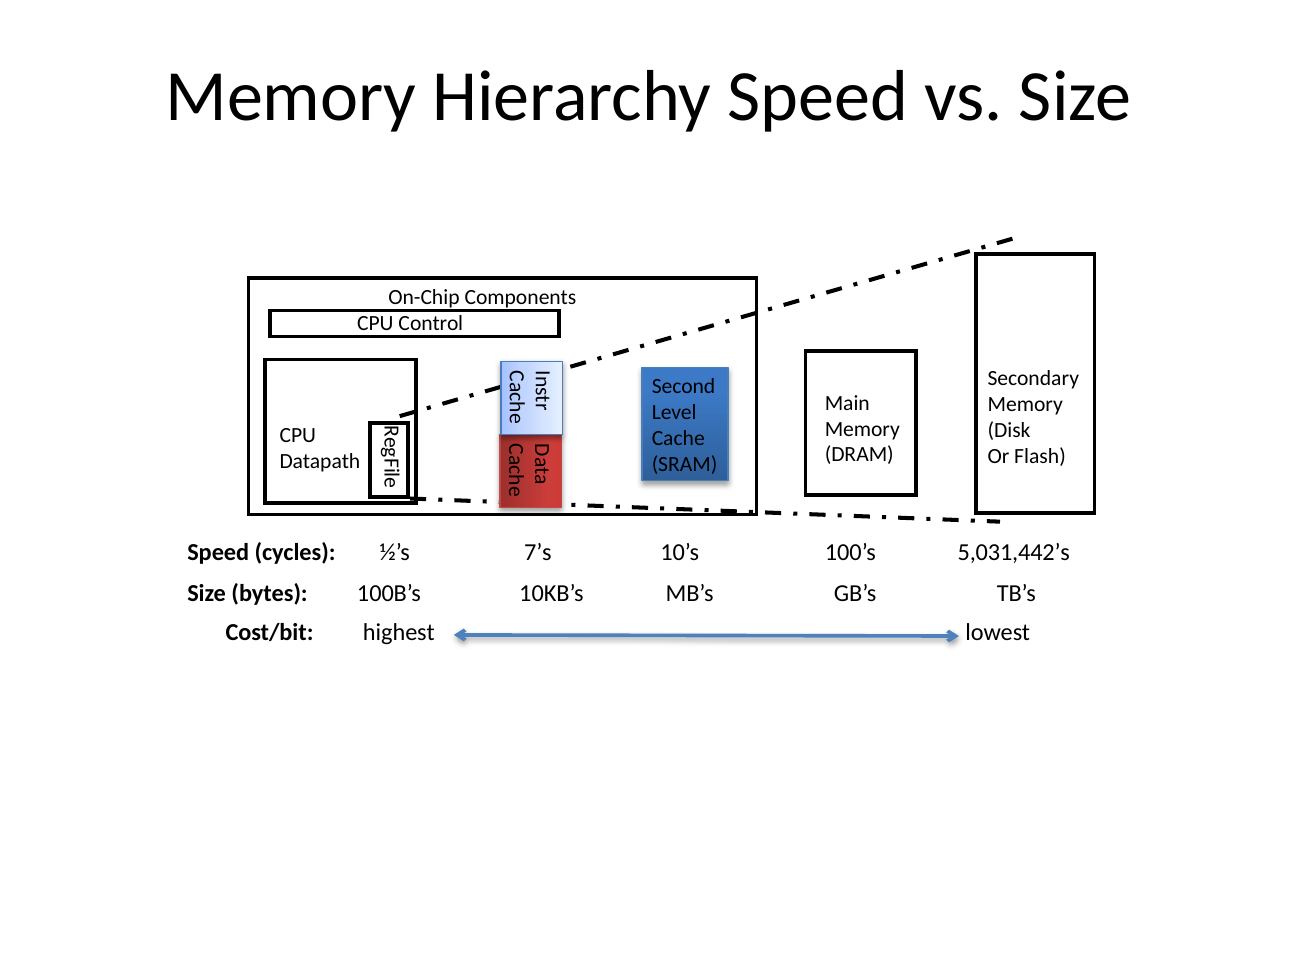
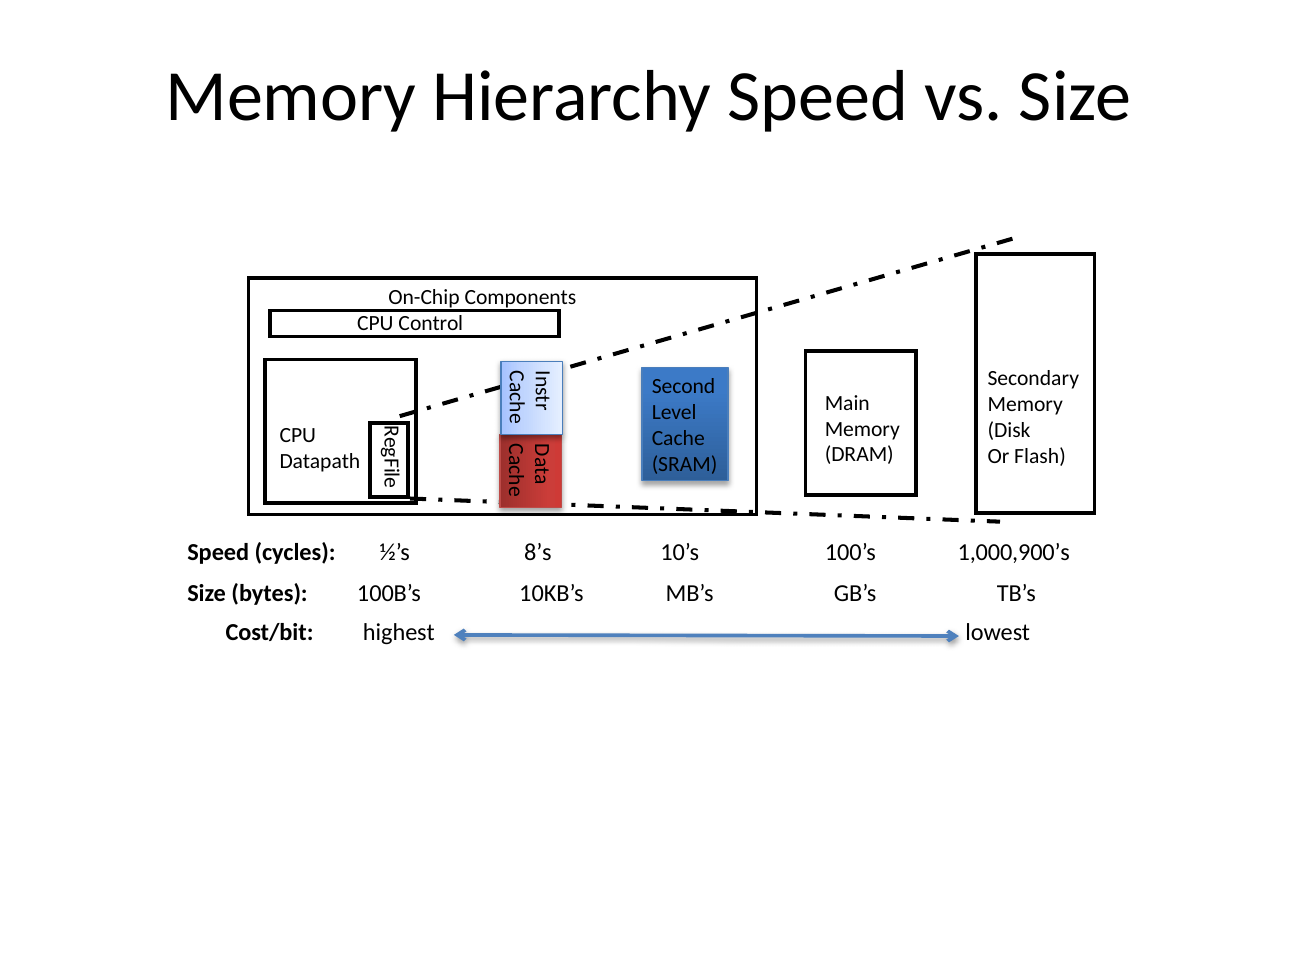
7’s: 7’s -> 8’s (538, 552)
5,031,442’s: 5,031,442’s -> 1,000,900’s (1014, 552)
